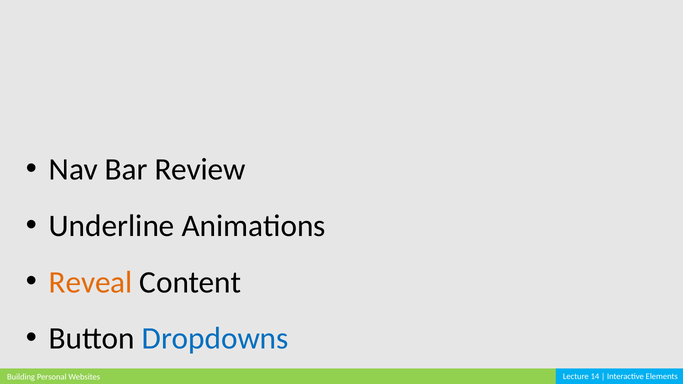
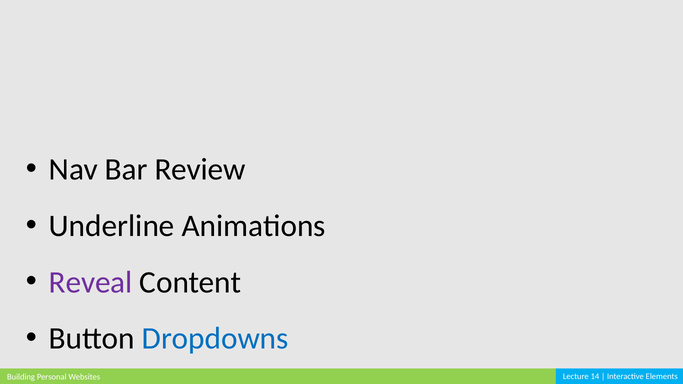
Reveal colour: orange -> purple (91, 282)
